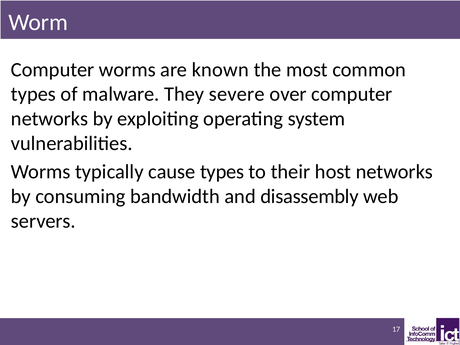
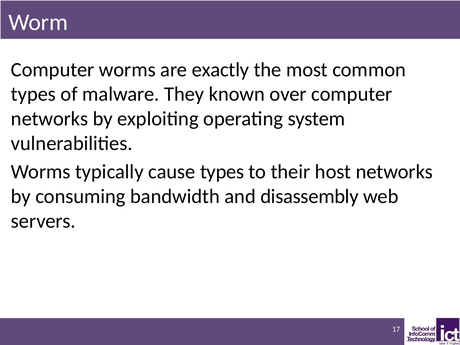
known: known -> exactly (220, 70)
severe: severe -> known (237, 94)
